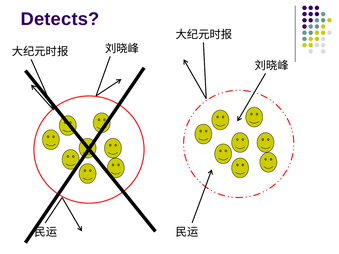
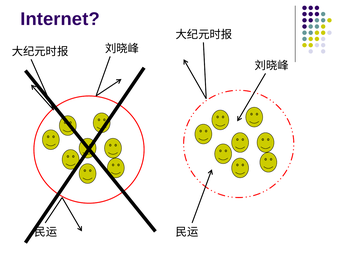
Detects: Detects -> Internet (60, 19)
